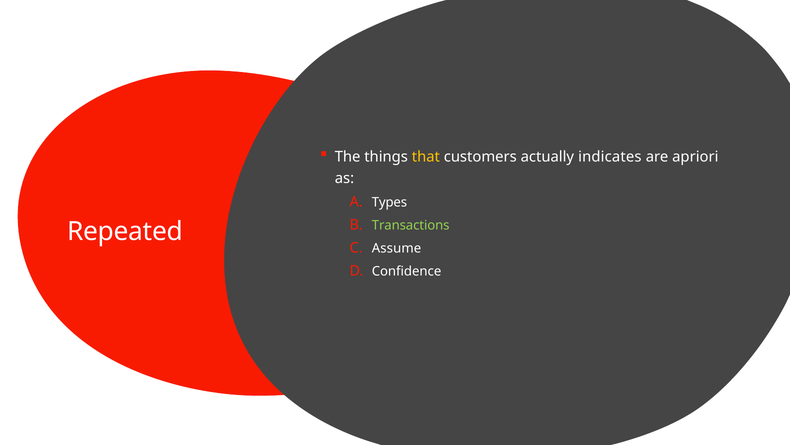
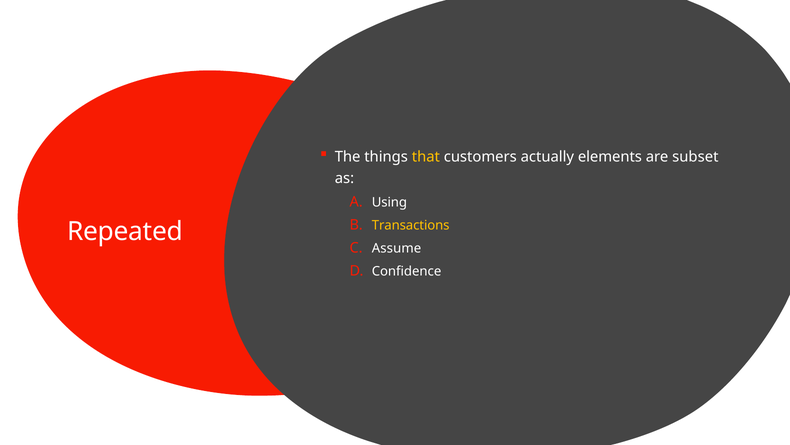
indicates: indicates -> elements (610, 157)
apriori: apriori -> subset (695, 157)
Types: Types -> Using (389, 202)
Transactions colour: light green -> yellow (411, 225)
